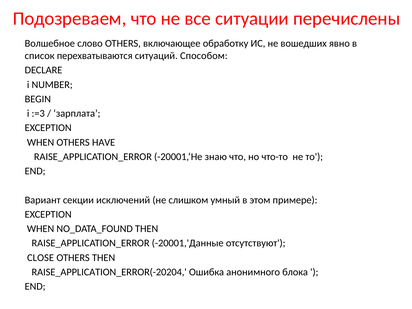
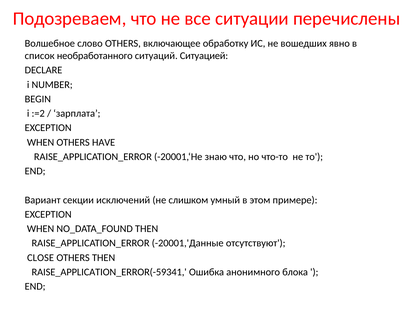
перехватываются: перехватываются -> необработанного (95, 56)
Способом: Способом -> Ситуацией (204, 56)
:=3: :=3 -> :=2 (38, 113)
RAISE_APPLICATION_ERROR(-20204: RAISE_APPLICATION_ERROR(-20204 -> RAISE_APPLICATION_ERROR(-59341 (109, 272)
